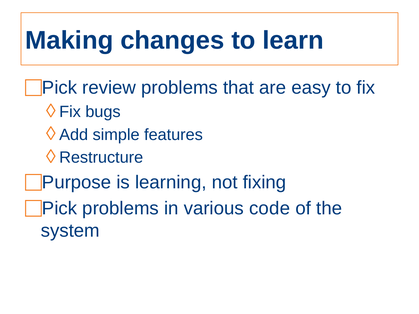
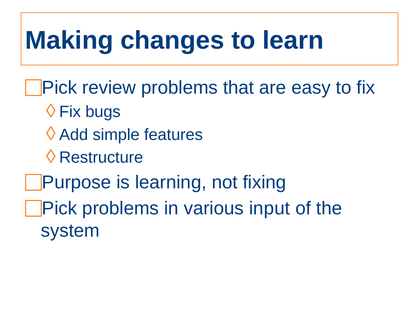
code: code -> input (270, 209)
